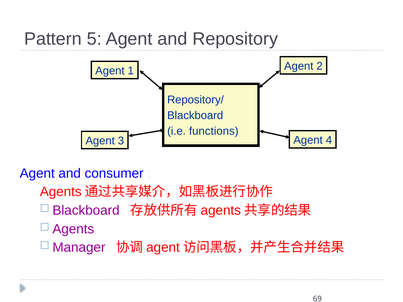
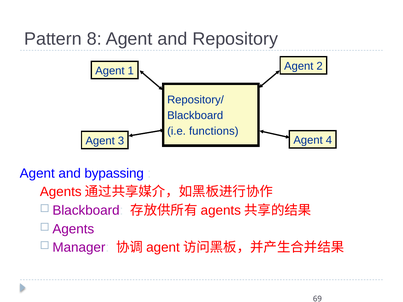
5: 5 -> 8 (94, 39)
consumer: consumer -> bypassing (114, 174)
